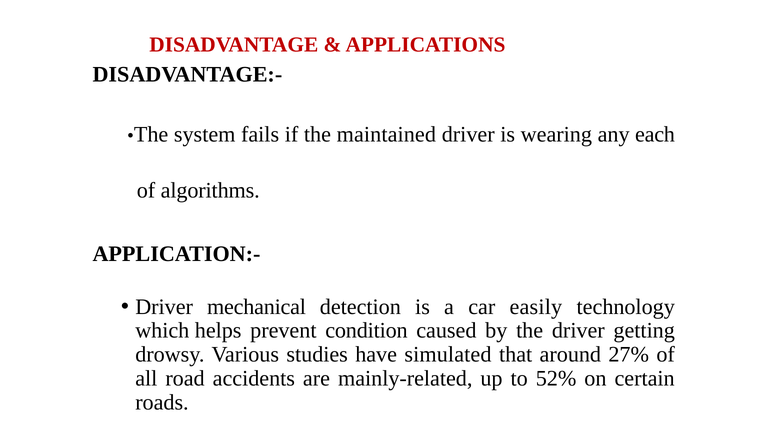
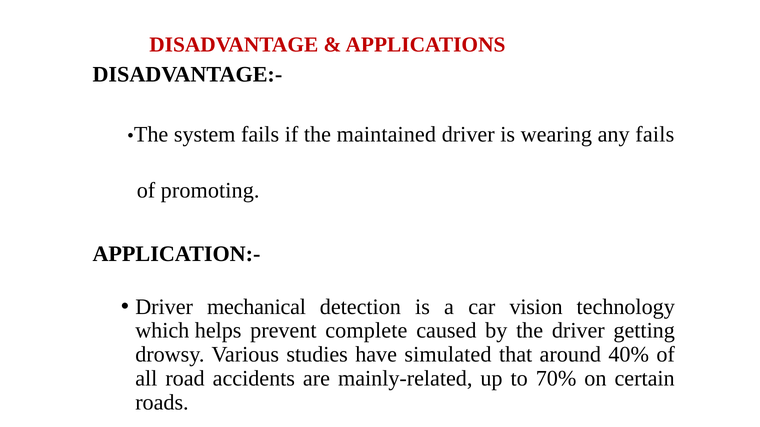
any each: each -> fails (655, 135)
algorithms: algorithms -> promoting (210, 190)
easily: easily -> vision (536, 307)
condition: condition -> complete (366, 331)
27%: 27% -> 40% (629, 355)
52%: 52% -> 70% (556, 379)
